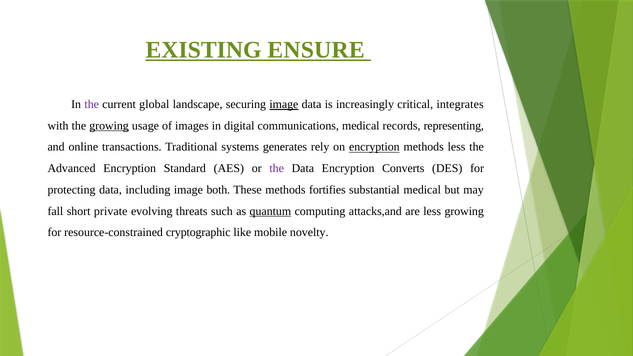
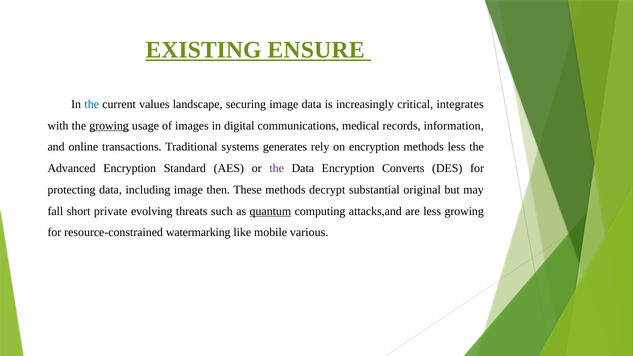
the colour: purple -> blue (92, 104)
global: global -> values (154, 104)
image underline: present -> none (284, 104)
representing: representing -> information (454, 126)
encryption underline: present -> none (374, 147)
both: both -> then (218, 190)
fortifies: fortifies -> decrypt (327, 190)
substantial medical: medical -> original (422, 190)
cryptographic: cryptographic -> watermarking (198, 233)
novelty: novelty -> various (309, 233)
